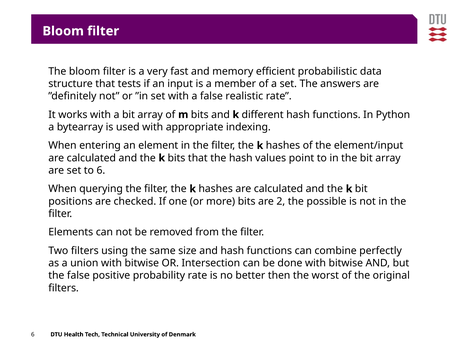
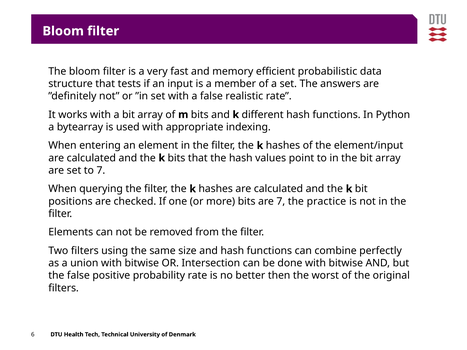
to 6: 6 -> 7 (101, 171)
are 2: 2 -> 7 (281, 201)
possible: possible -> practice (326, 201)
